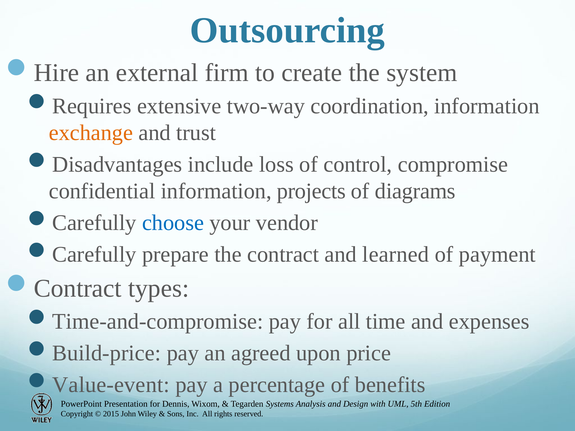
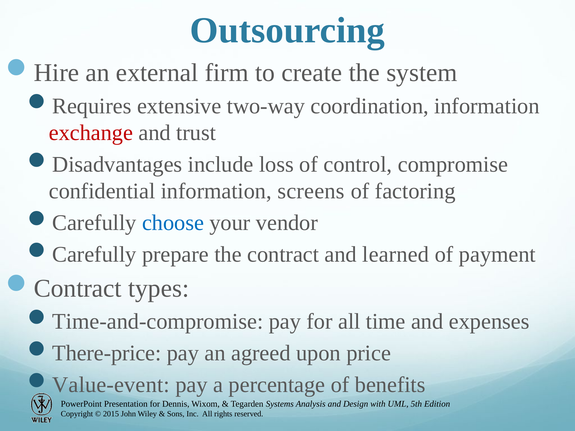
exchange colour: orange -> red (91, 133)
projects: projects -> screens (311, 191)
diagrams: diagrams -> factoring (415, 191)
Build-price: Build-price -> There-price (107, 353)
